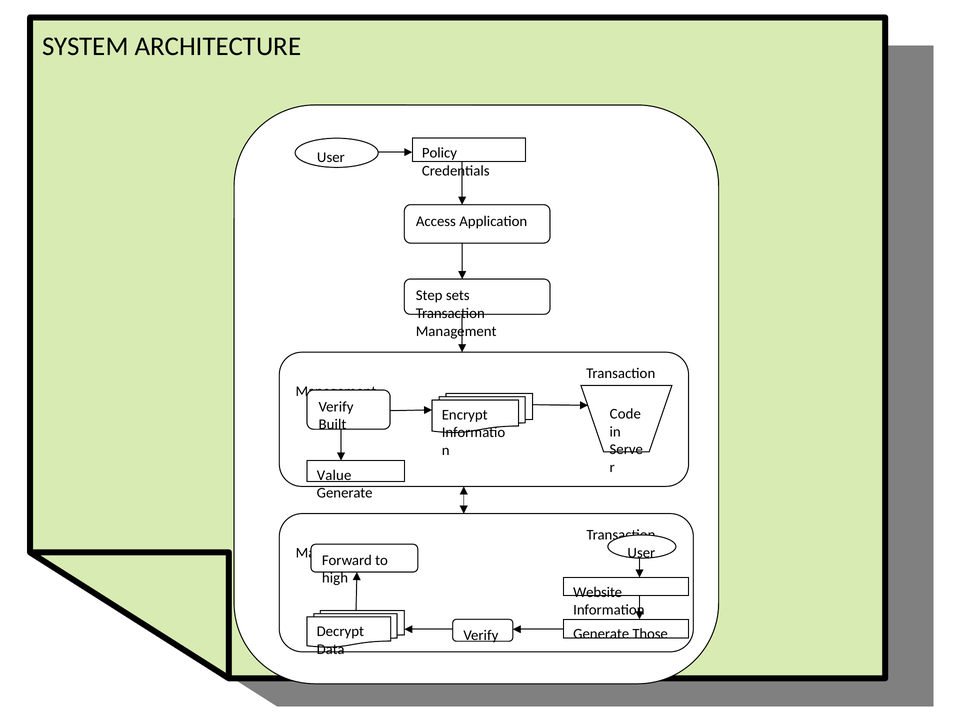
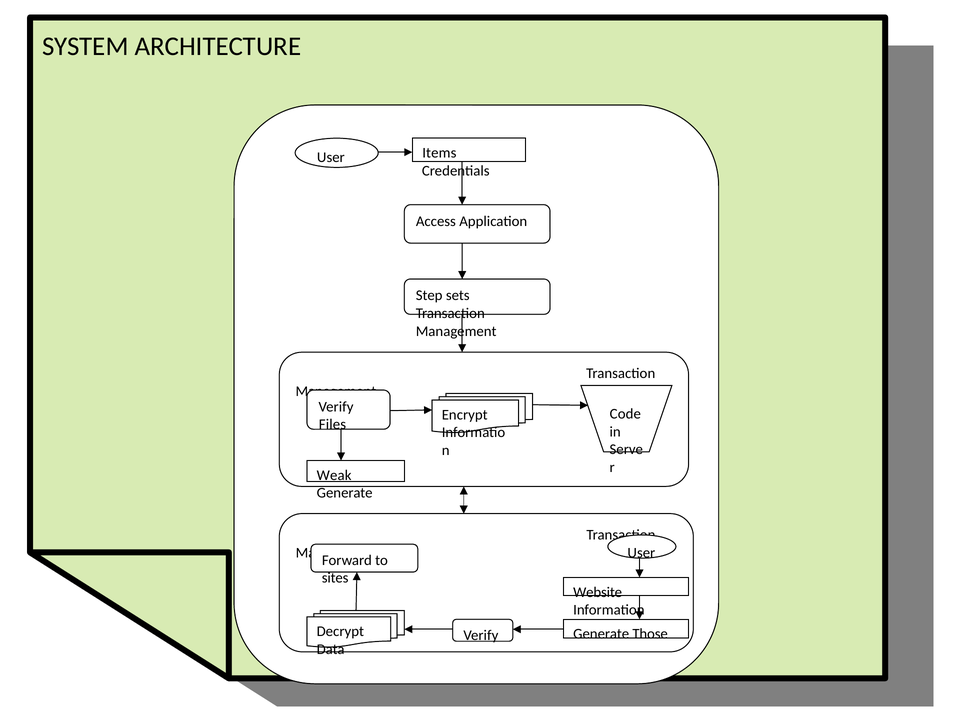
Policy: Policy -> Items (439, 153)
Built: Built -> Files (332, 424)
Value: Value -> Weak (334, 475)
high: high -> sites (335, 578)
